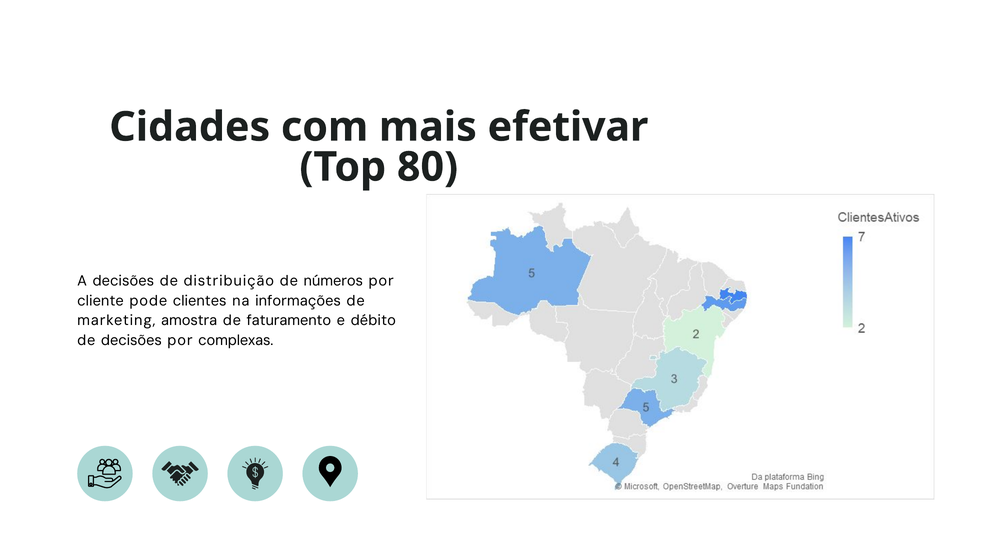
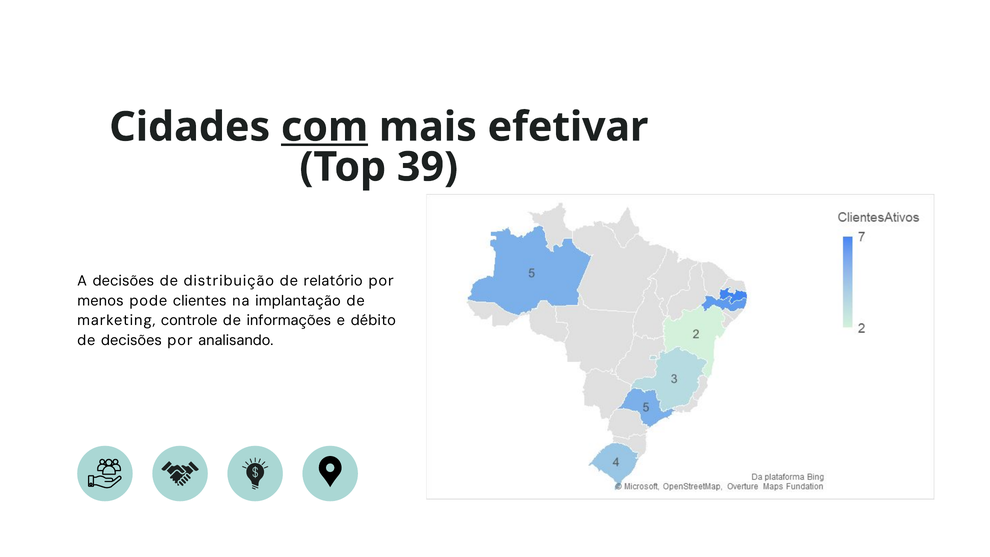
com underline: none -> present (325, 127)
80: 80 -> 39 (427, 167)
números: números -> relatório (333, 281)
cliente: cliente -> menos (100, 301)
informações: informações -> implantação (298, 301)
amostra: amostra -> controle (189, 320)
faturamento: faturamento -> informações (289, 320)
complexas: complexas -> analisando (236, 340)
